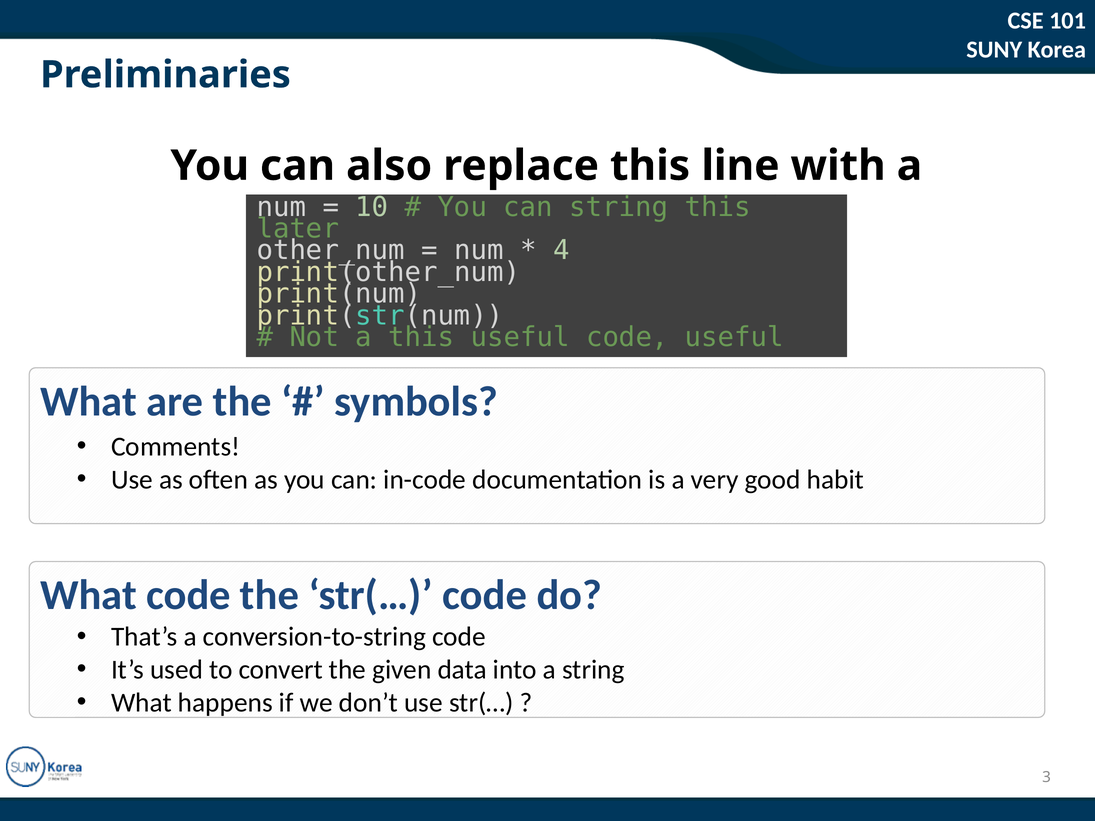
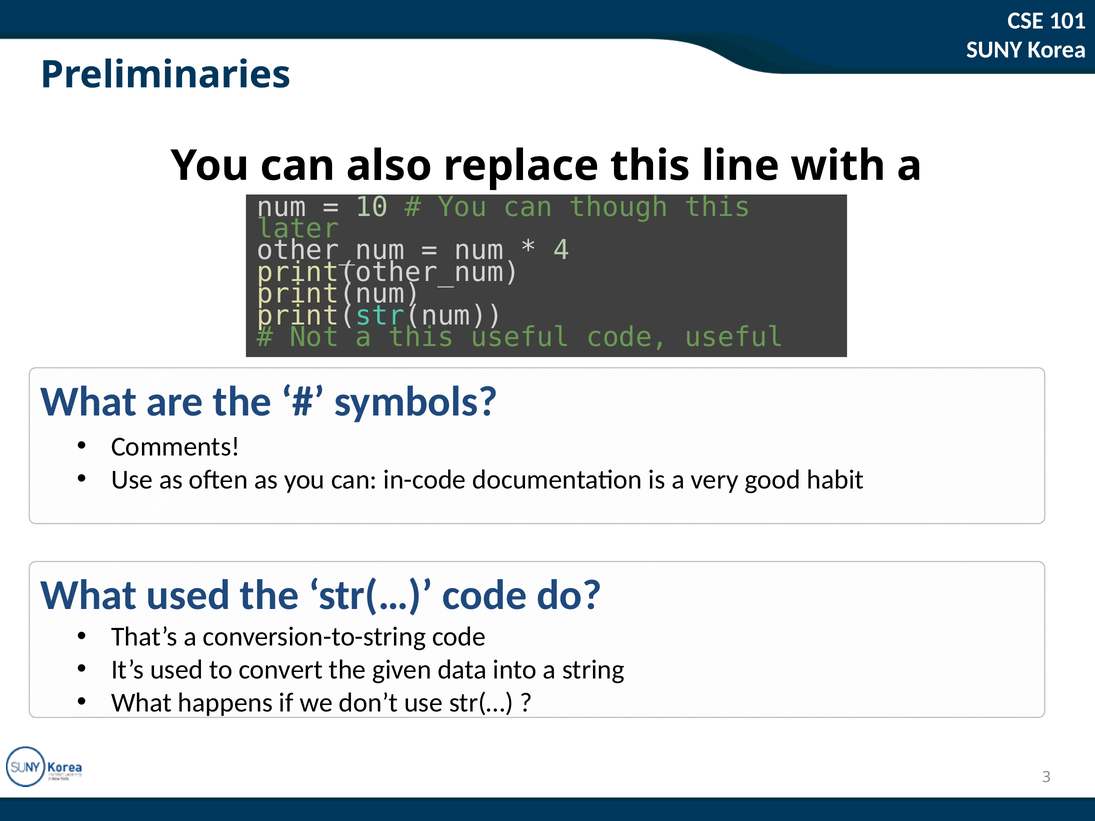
string: string -> though (619, 207)
What code: code -> used (188, 596)
